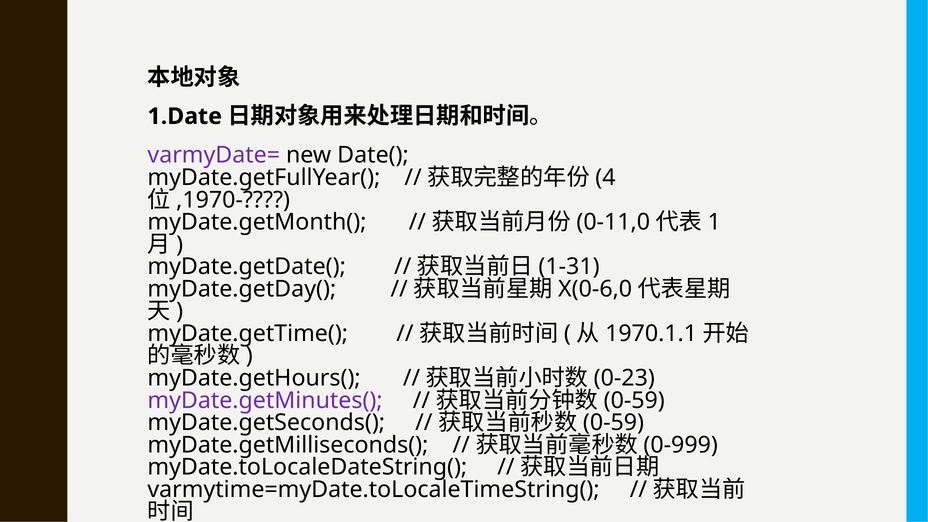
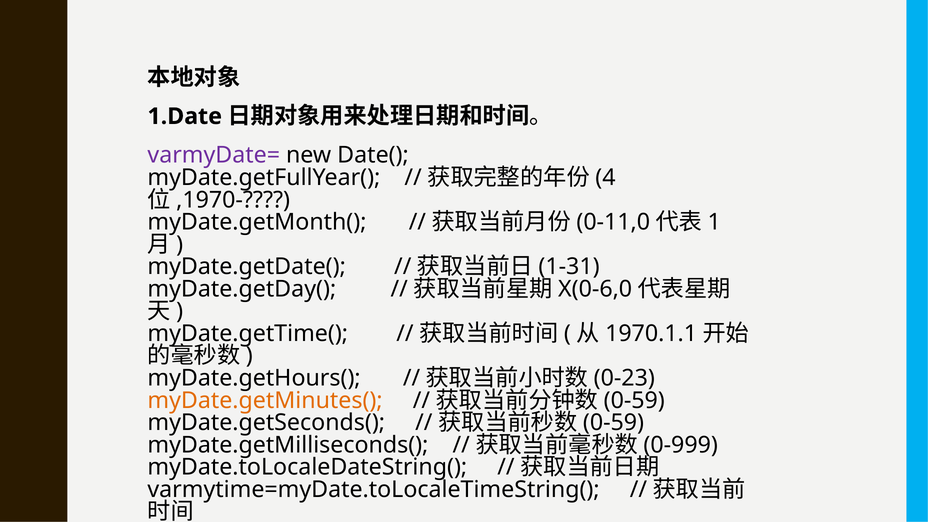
myDate.getMinutes( colour: purple -> orange (265, 400)
